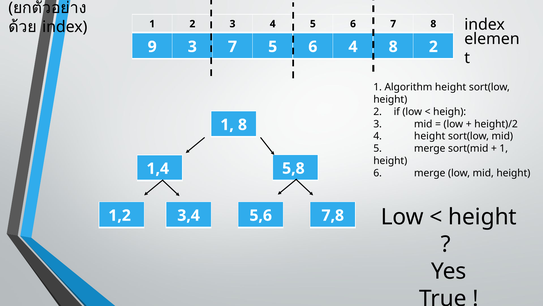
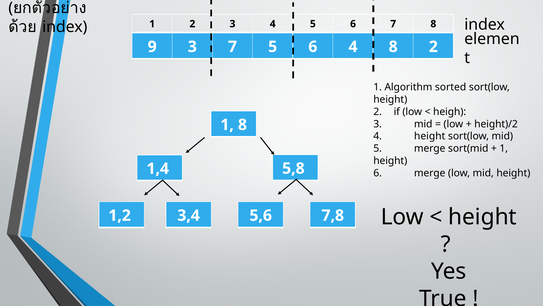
Algorithm height: height -> sorted (451, 87)
